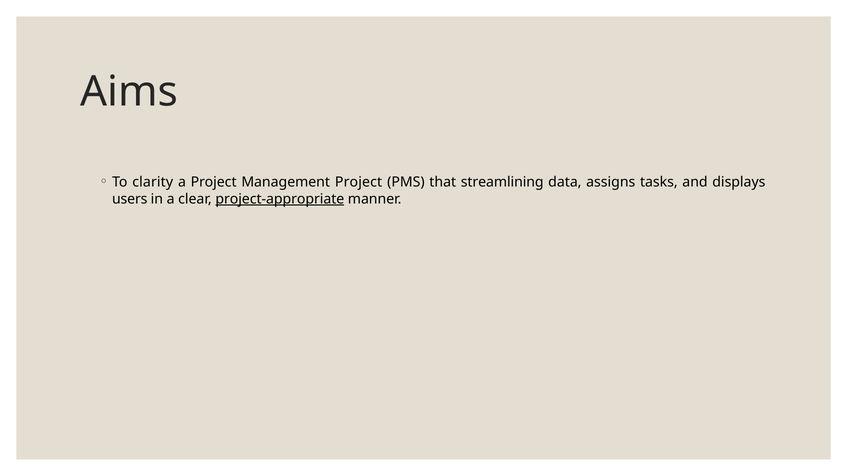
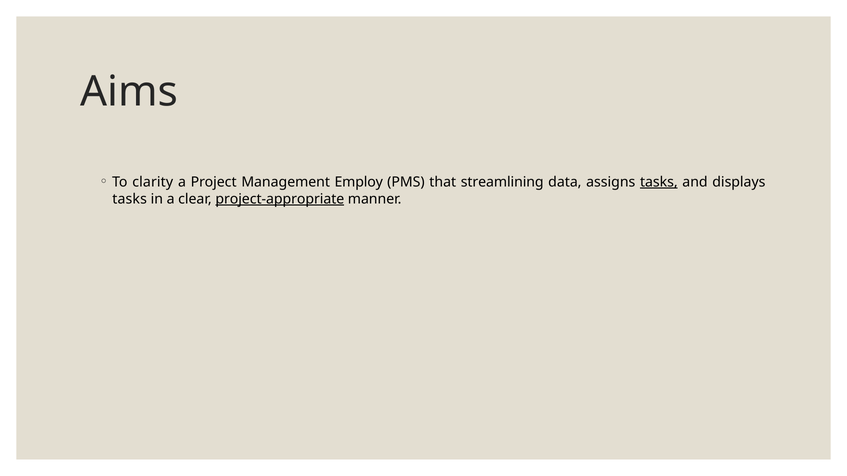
Management Project: Project -> Employ (359, 182)
tasks underline: none -> present (659, 182)
users: users -> tasks (130, 199)
